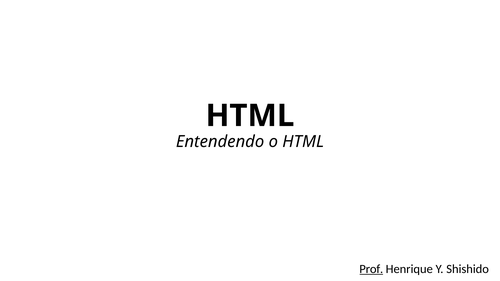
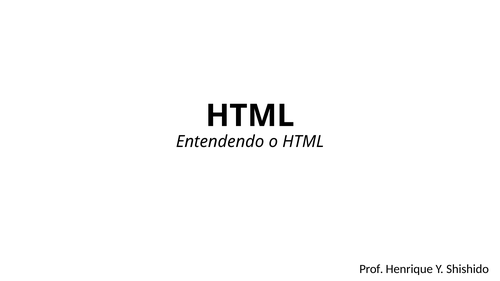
Prof underline: present -> none (371, 269)
